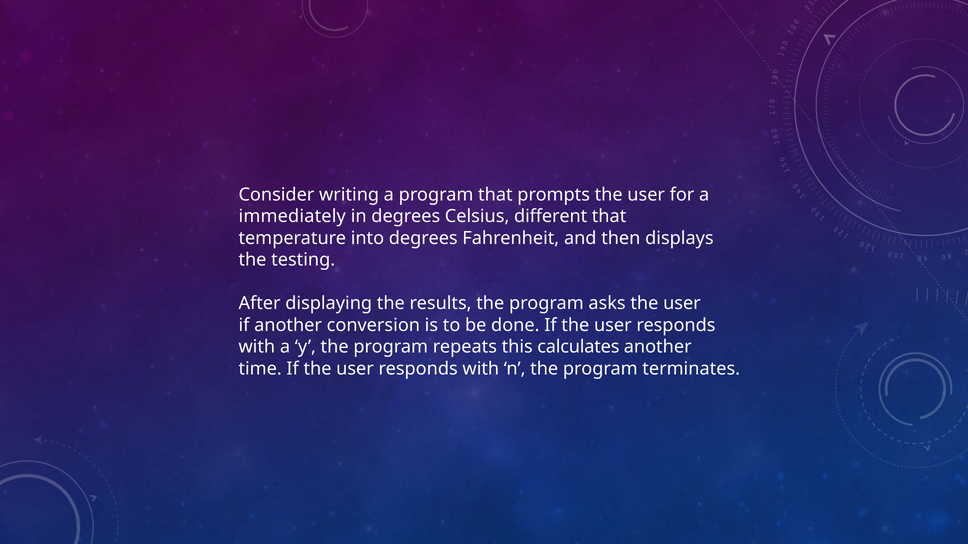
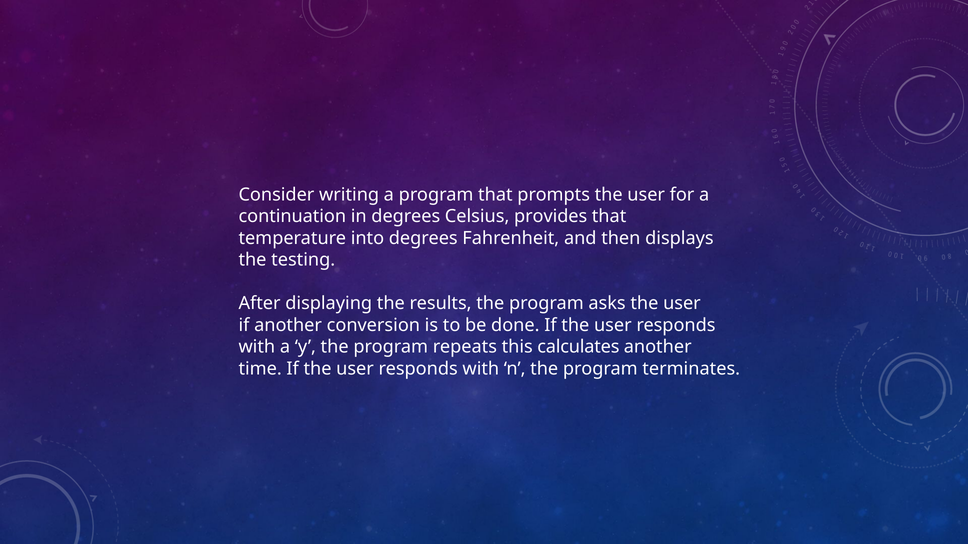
immediately: immediately -> continuation (292, 217)
different: different -> provides (551, 217)
